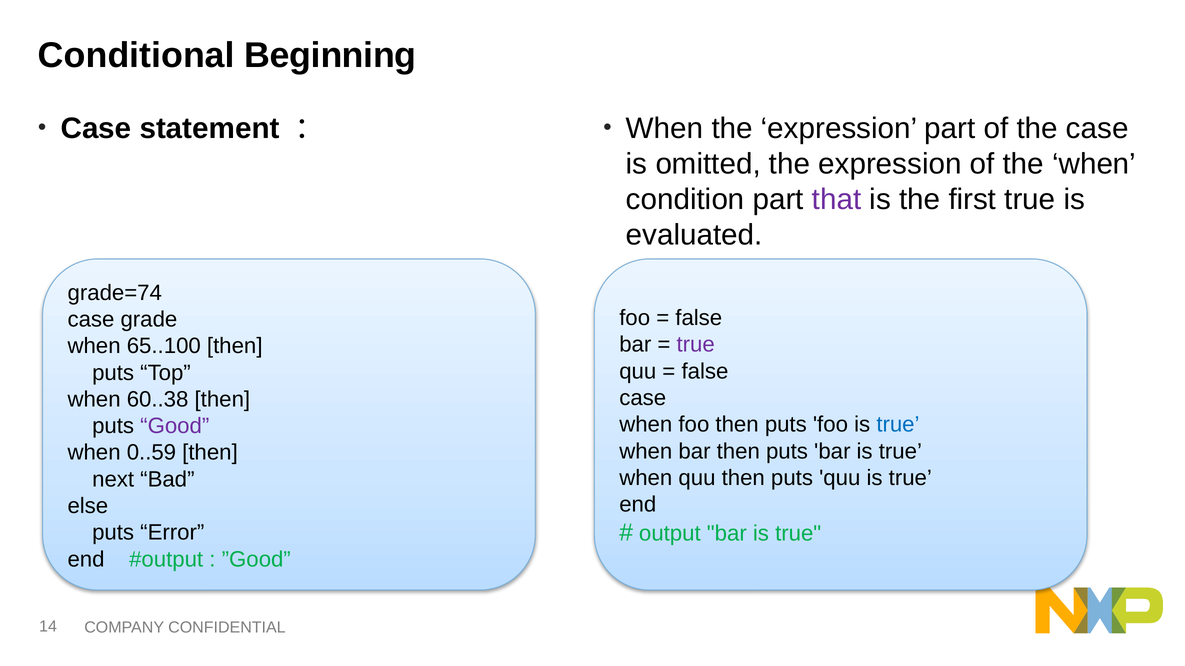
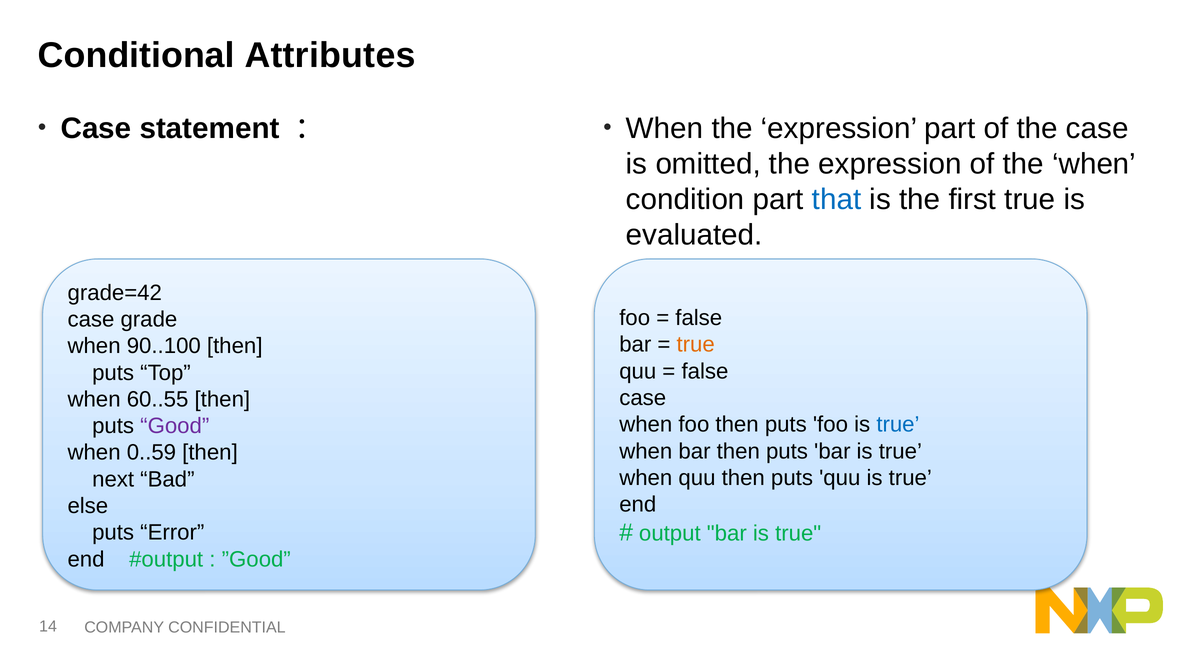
Beginning: Beginning -> Attributes (330, 56)
that colour: purple -> blue (837, 200)
grade=74: grade=74 -> grade=42 (115, 293)
true colour: purple -> orange (696, 345)
65..100: 65..100 -> 90..100 (164, 346)
60..38: 60..38 -> 60..55 (158, 400)
